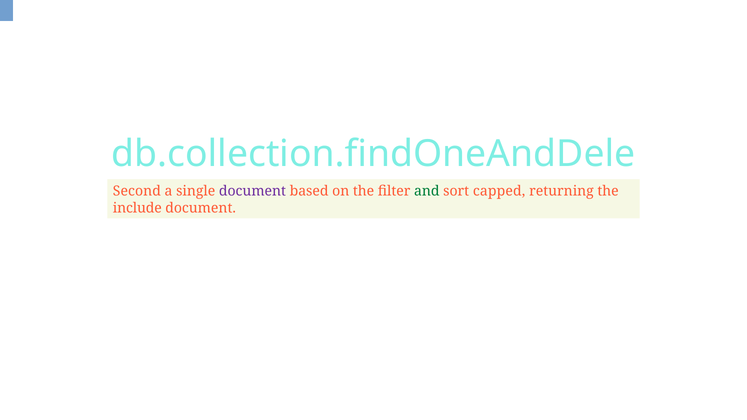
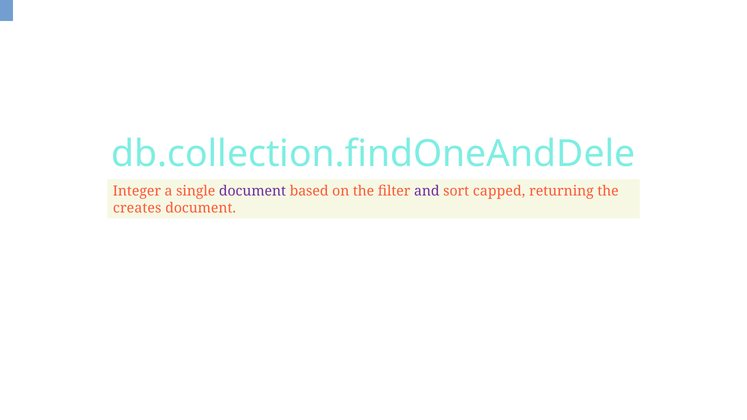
Second: Second -> Integer (137, 191)
and colour: green -> purple (427, 191)
include: include -> creates (137, 208)
